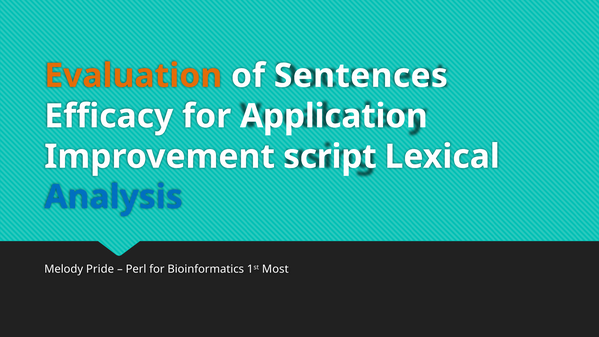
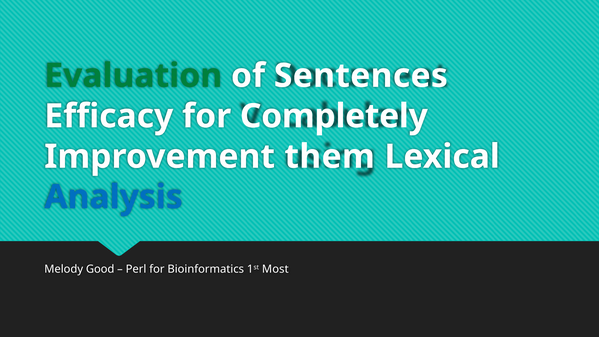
Evaluation colour: orange -> green (133, 76)
Application: Application -> Completely (334, 116)
script: script -> them (330, 157)
Pride: Pride -> Good (100, 269)
